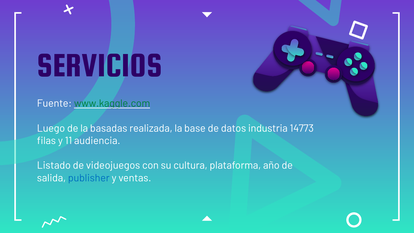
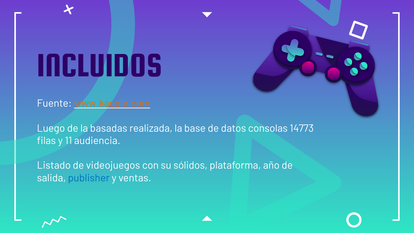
SERVICIOS: SERVICIOS -> INCLUIDOS (100, 65)
www.kaggle.com colour: green -> orange (112, 103)
industria: industria -> consolas (268, 128)
cultura: cultura -> sólidos (190, 165)
